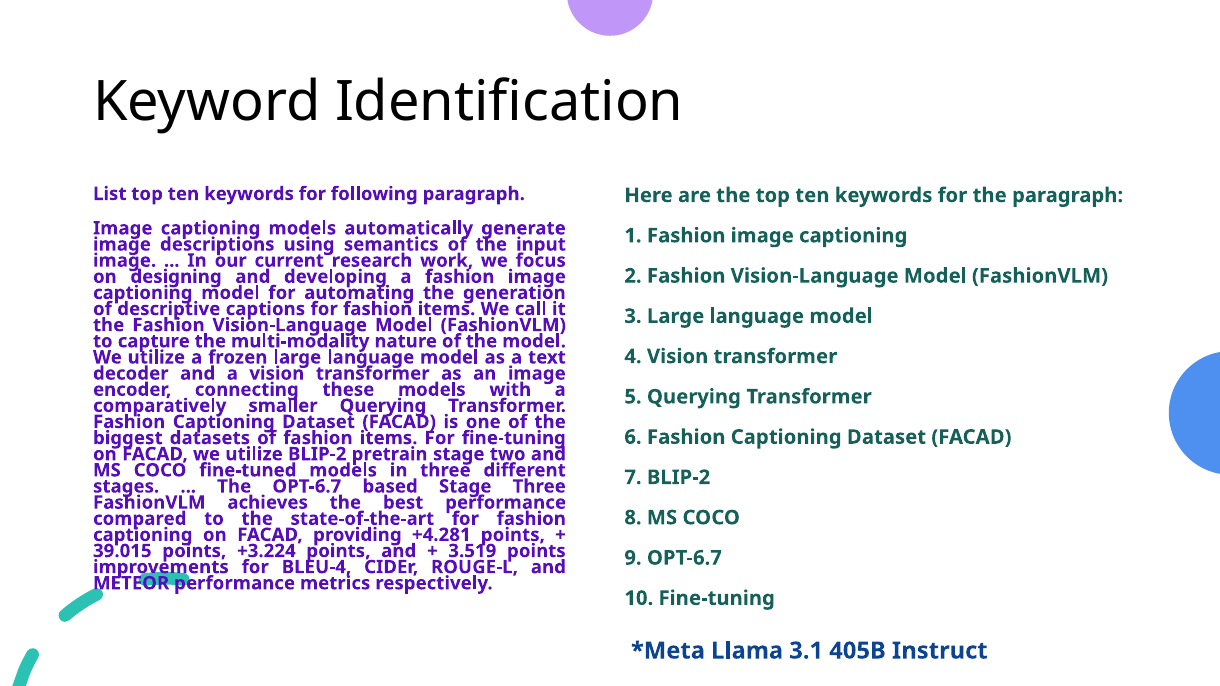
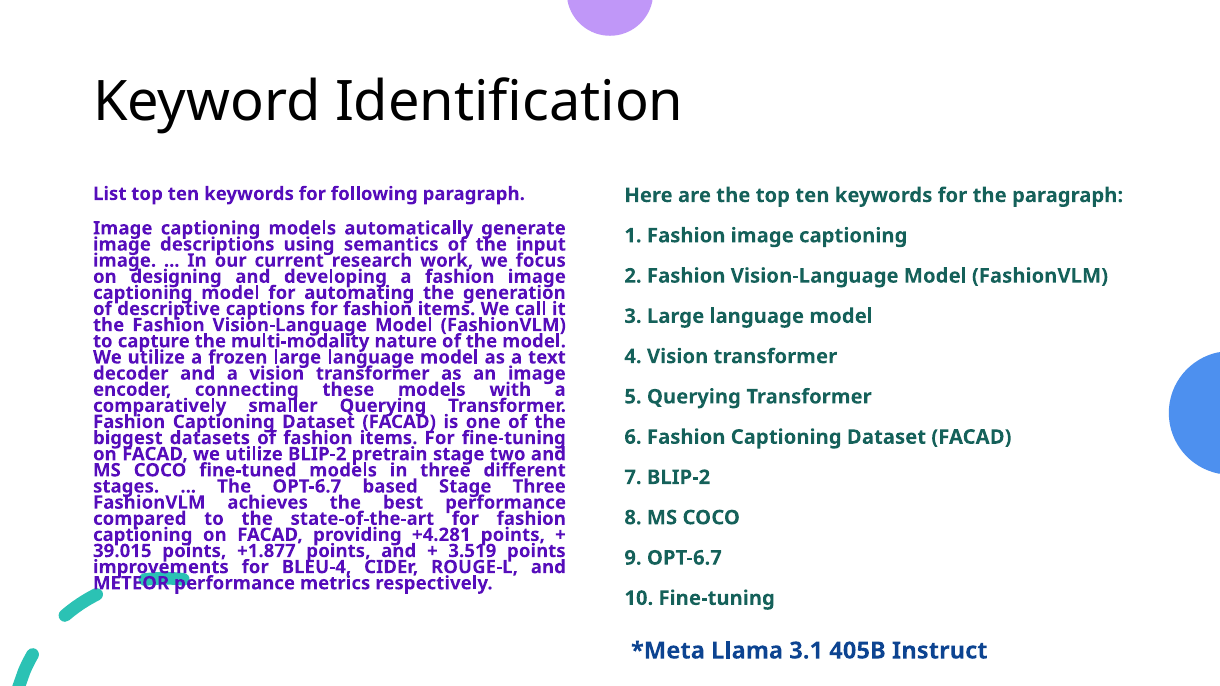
+3.224: +3.224 -> +1.877 (266, 551)
